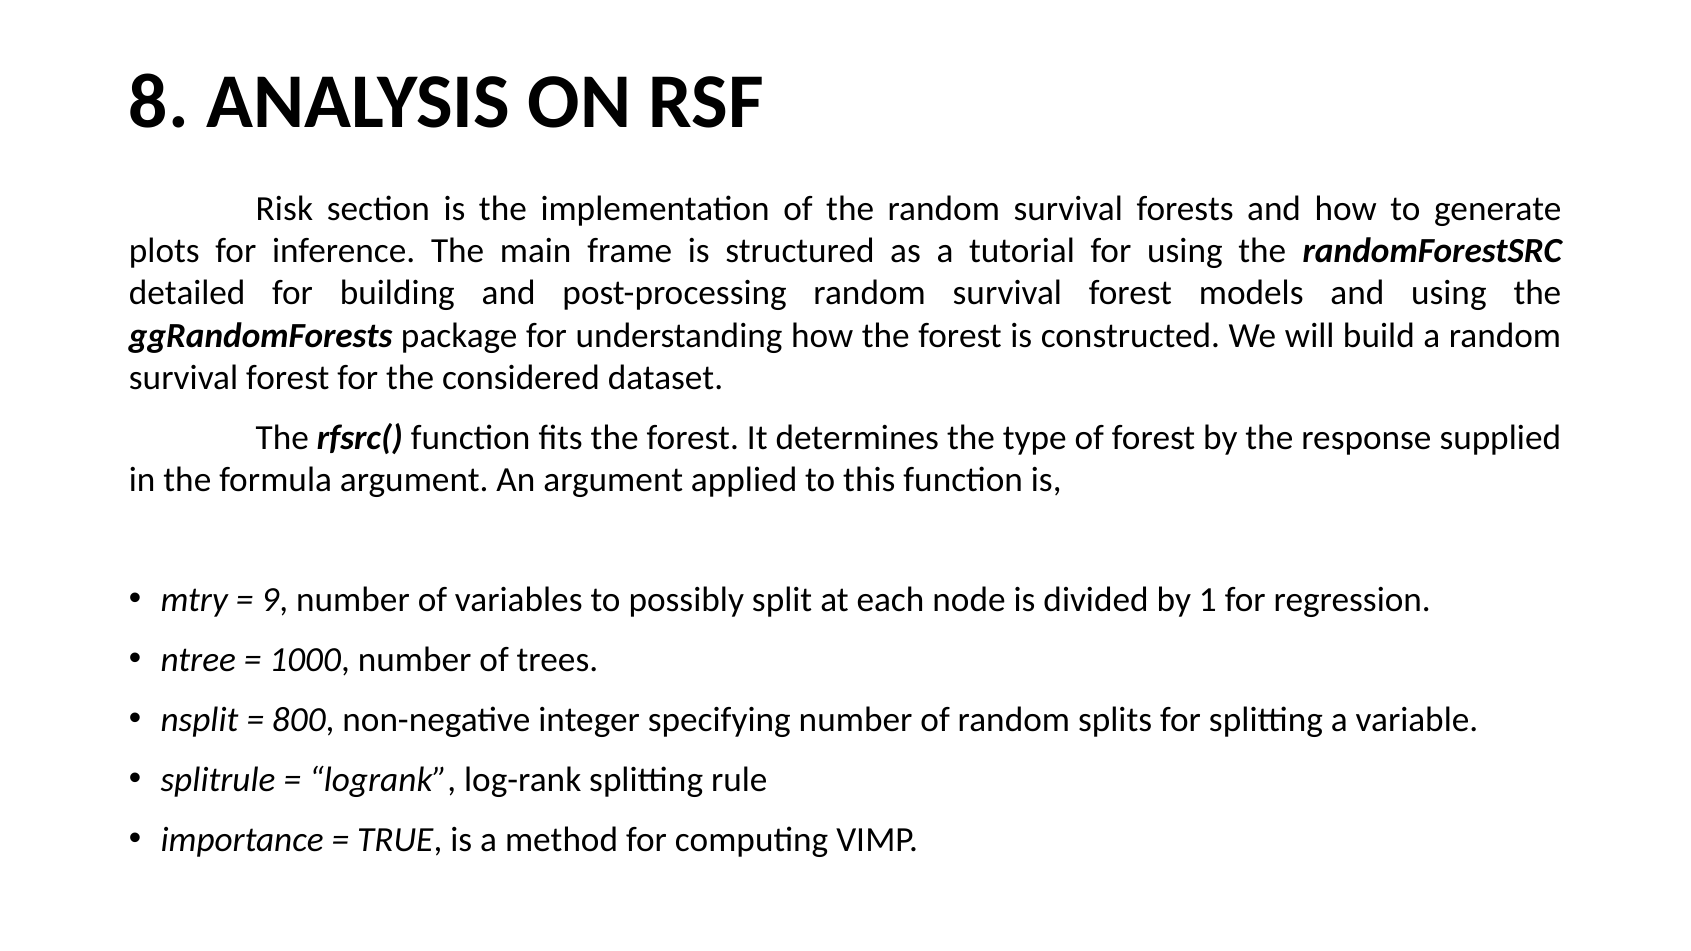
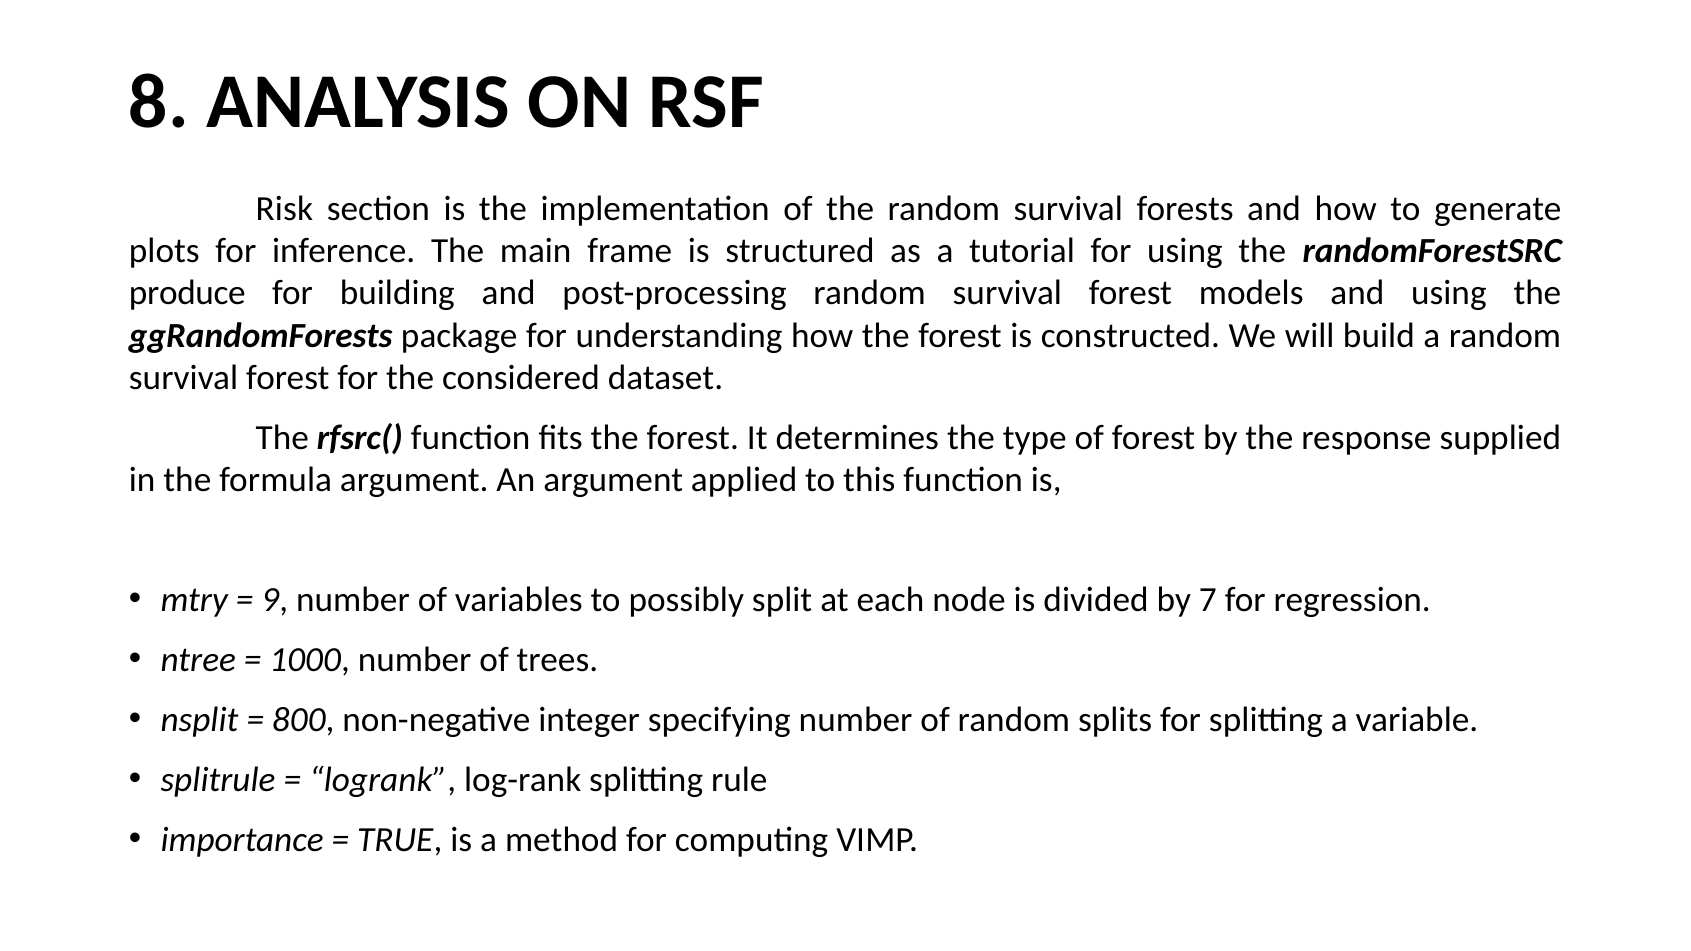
detailed: detailed -> produce (187, 293)
1: 1 -> 7 (1208, 600)
